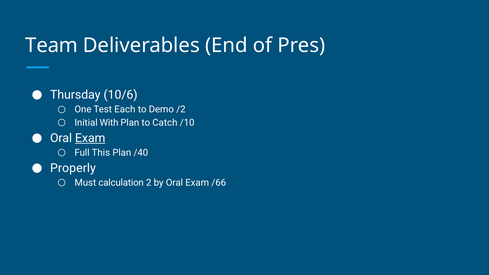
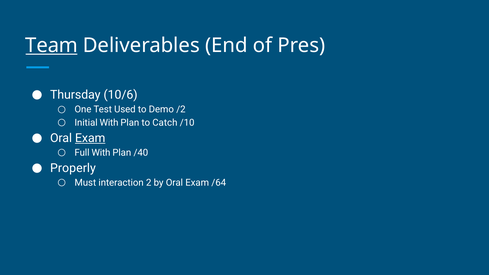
Team underline: none -> present (52, 45)
Each: Each -> Used (125, 110)
Full This: This -> With (101, 153)
calculation: calculation -> interaction (121, 183)
/66: /66 -> /64 (219, 183)
